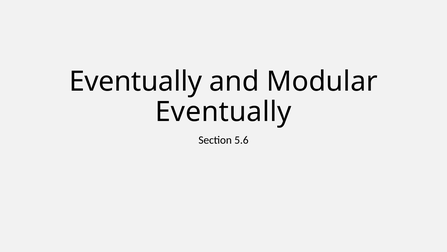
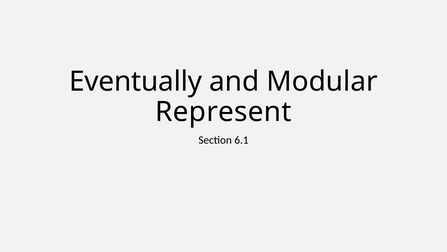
Eventually: Eventually -> Represent (223, 112)
5.6: 5.6 -> 6.1 (241, 140)
